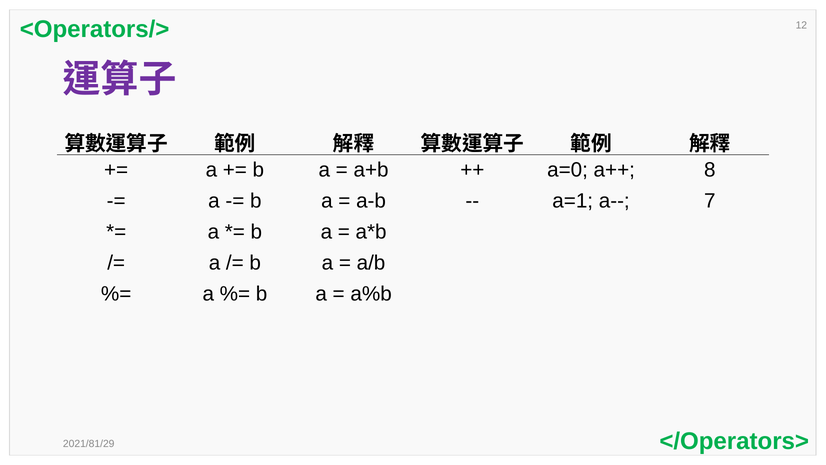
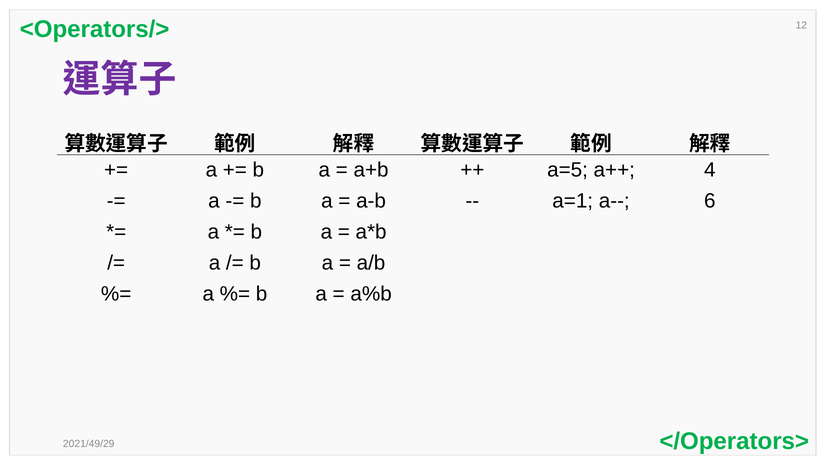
a=0: a=0 -> a=5 (568, 170)
8: 8 -> 4 (710, 170)
7: 7 -> 6 (710, 201)
2021/81/29: 2021/81/29 -> 2021/49/29 (89, 444)
